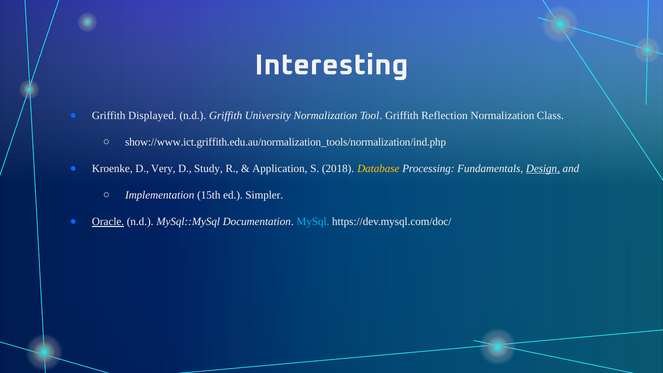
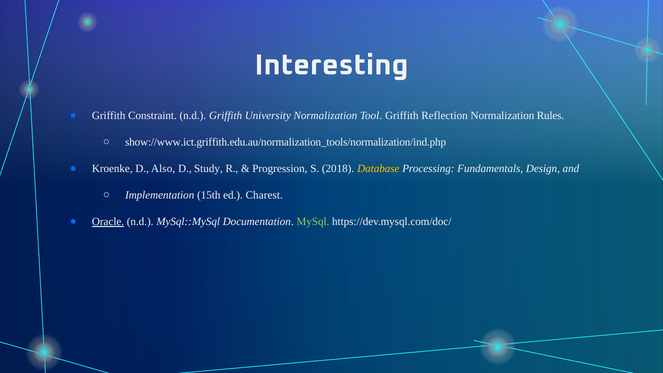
Displayed: Displayed -> Constraint (152, 116)
Class: Class -> Rules (550, 116)
Very: Very -> Also (163, 169)
Application: Application -> Progression (280, 169)
Design underline: present -> none (543, 169)
Simpler: Simpler -> Charest (264, 195)
MySql colour: light blue -> light green (313, 222)
